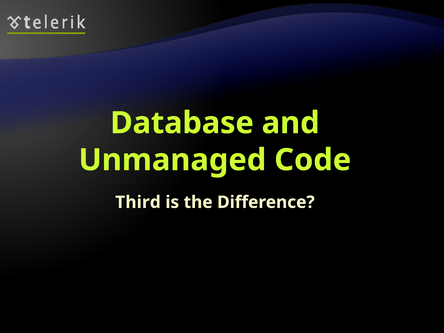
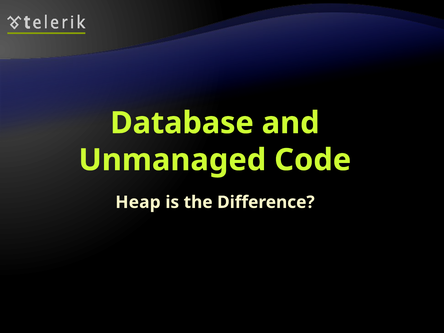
Third: Third -> Heap (138, 202)
